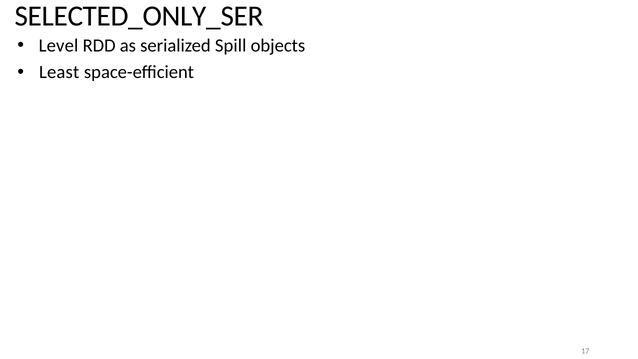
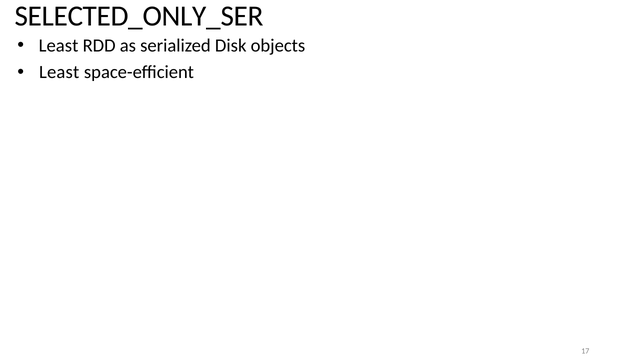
Level: Level -> Least (59, 46)
Spill: Spill -> Disk (231, 46)
